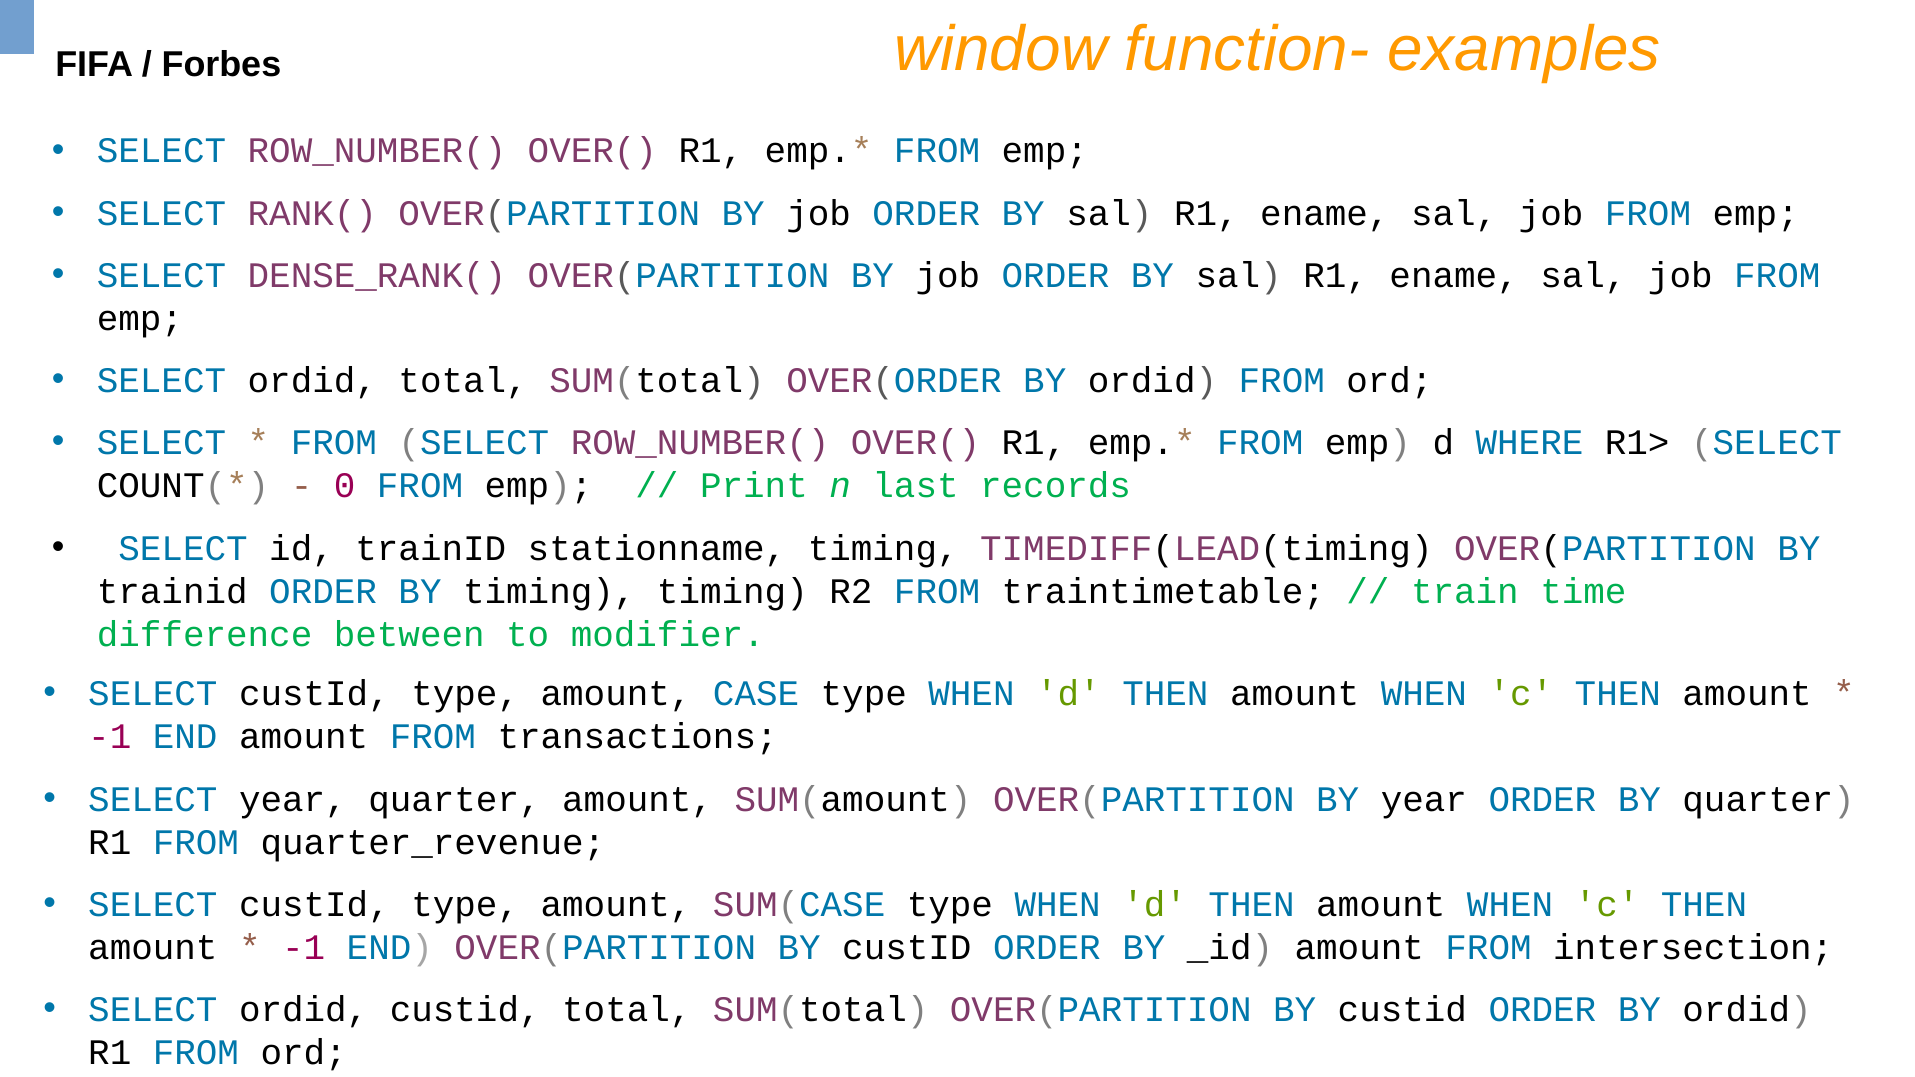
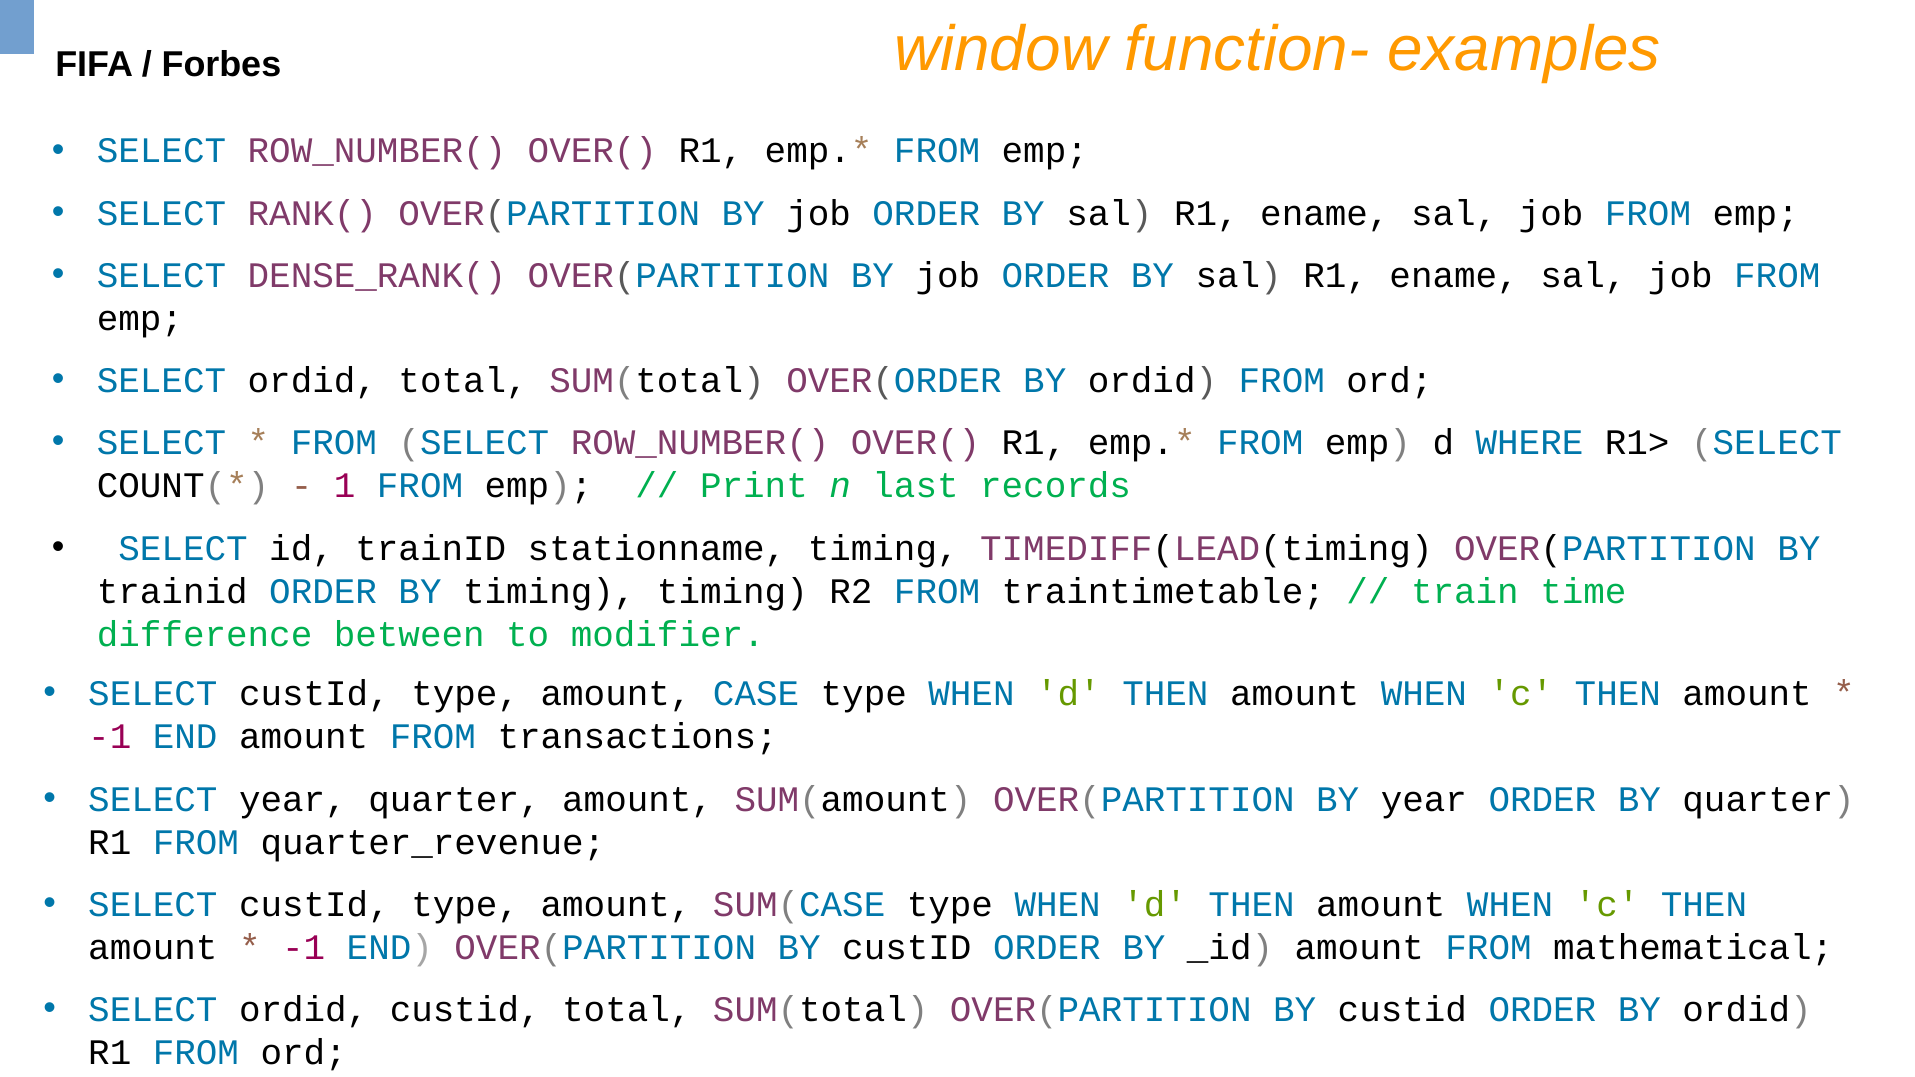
0: 0 -> 1 (345, 486)
intersection: intersection -> mathematical (1693, 948)
